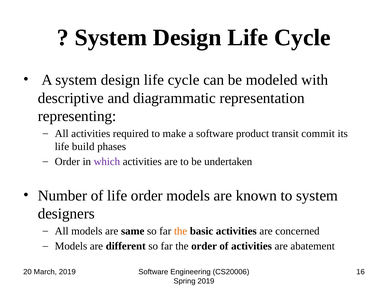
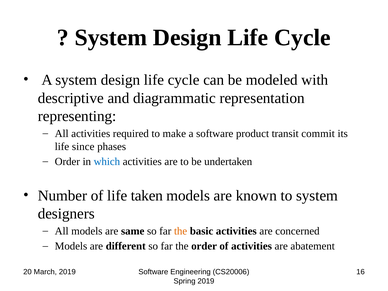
build: build -> since (83, 147)
which colour: purple -> blue (107, 162)
life order: order -> taken (147, 196)
